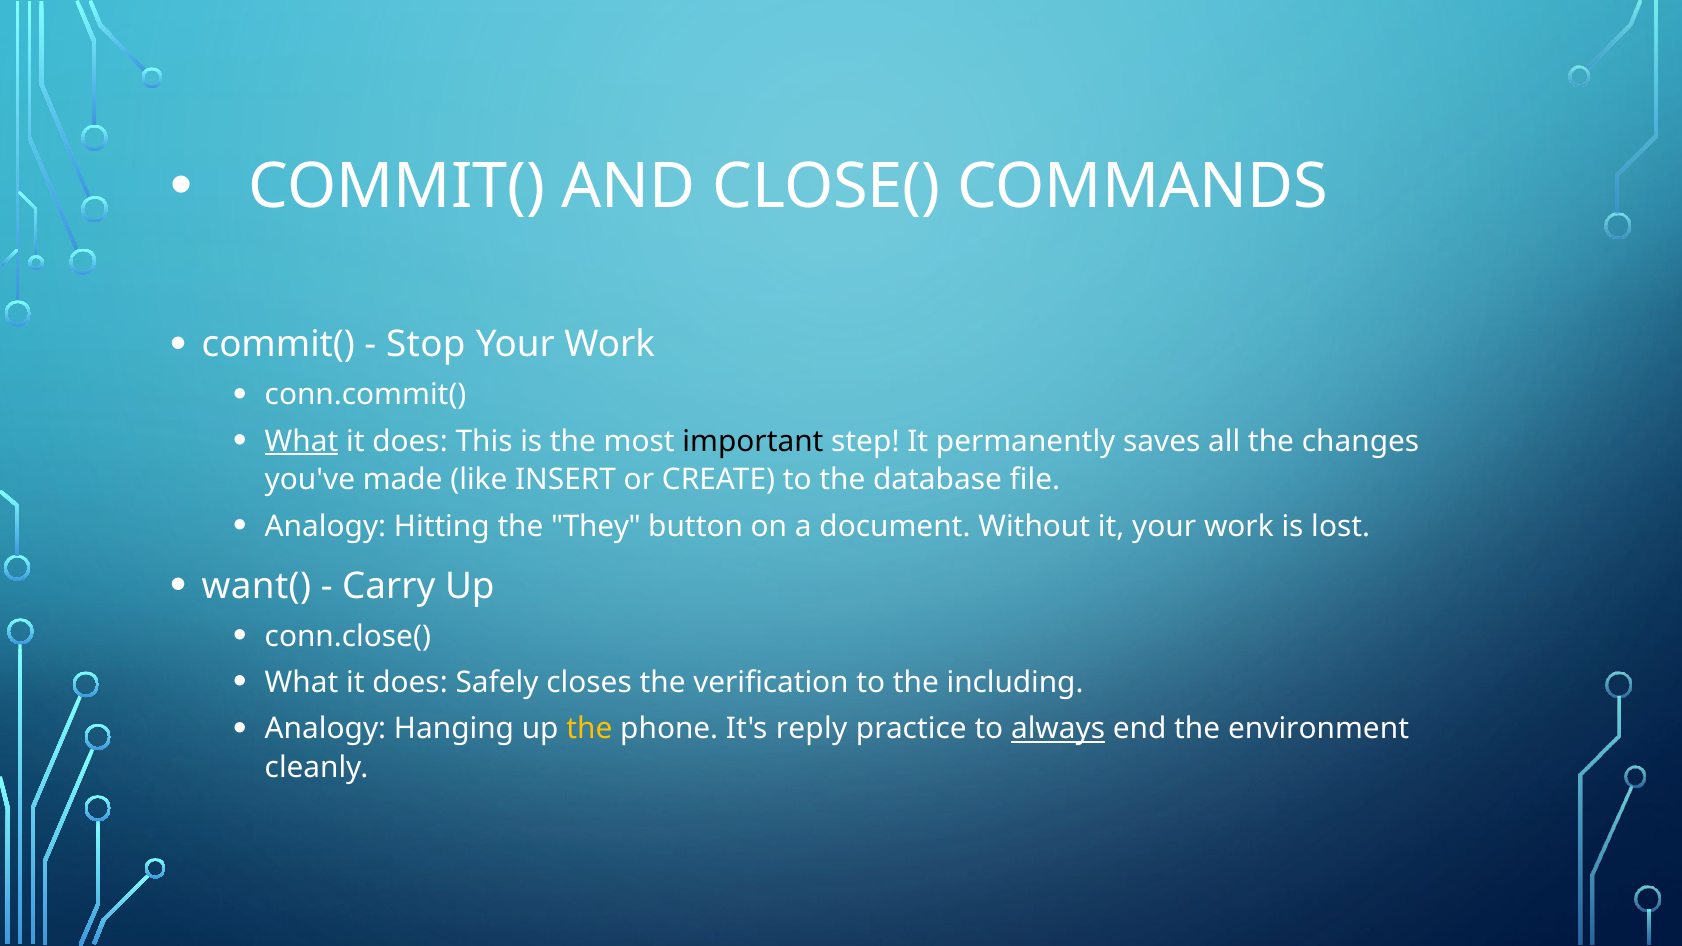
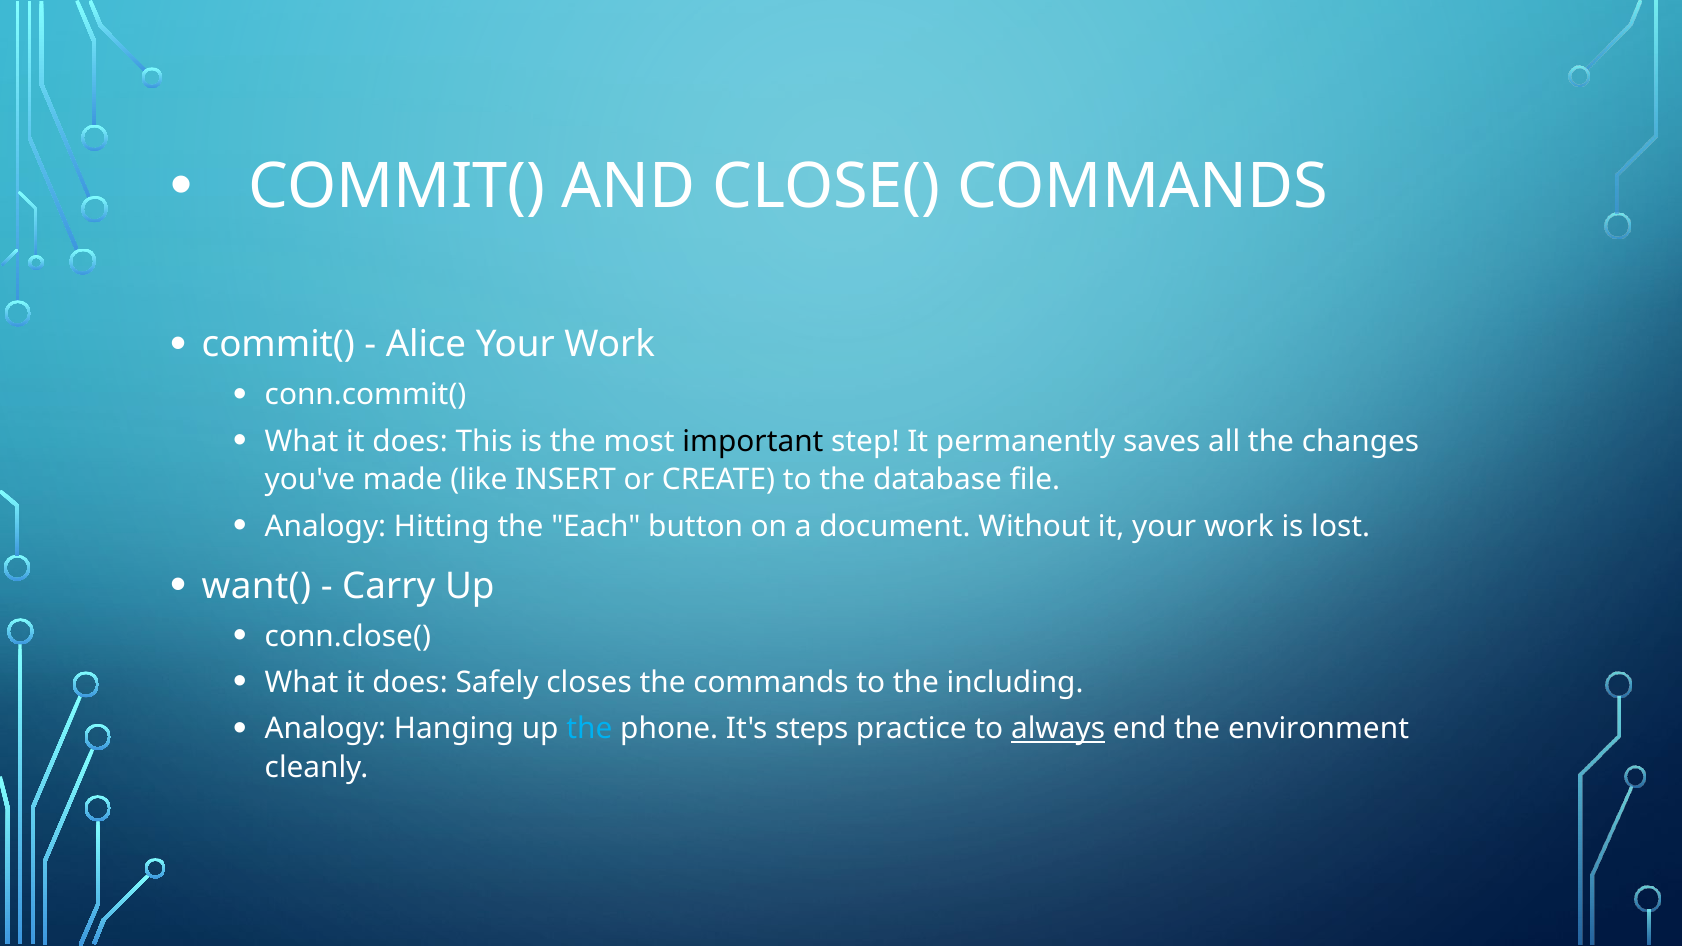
Stop: Stop -> Alice (426, 345)
What underline: present -> none (302, 441)
They: They -> Each (596, 526)
the verification: verification -> commands (771, 683)
the colour: yellow -> light blue (589, 729)
reply: reply -> steps (812, 729)
